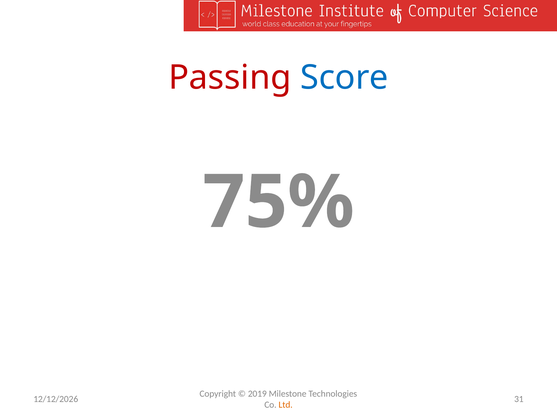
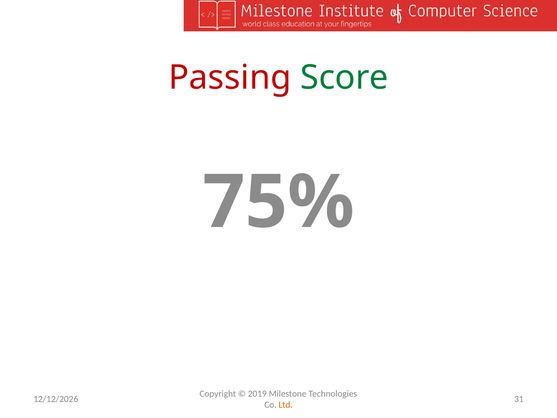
Score colour: blue -> green (344, 77)
